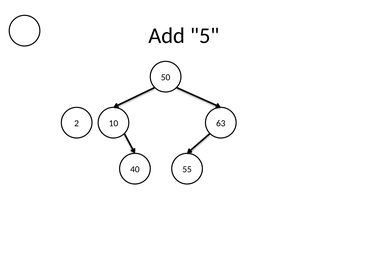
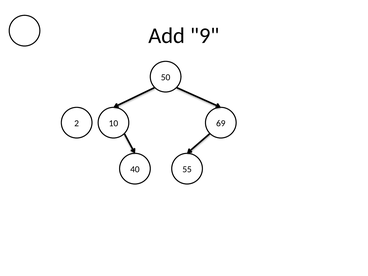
5: 5 -> 9 (205, 36)
63: 63 -> 69 (221, 123)
